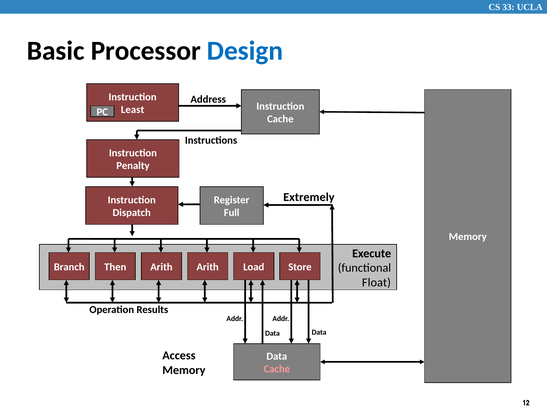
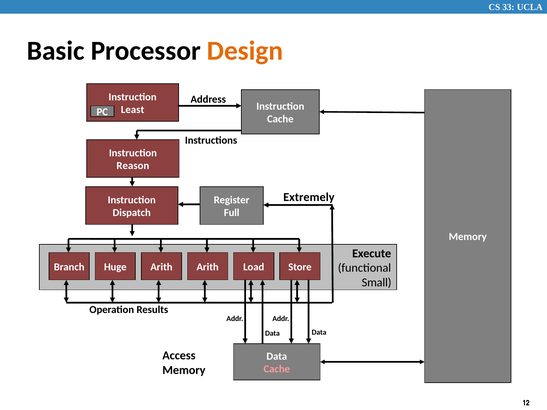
Design colour: blue -> orange (245, 51)
Penalty: Penalty -> Reason (133, 166)
Then: Then -> Huge (115, 267)
Float: Float -> Small (377, 283)
